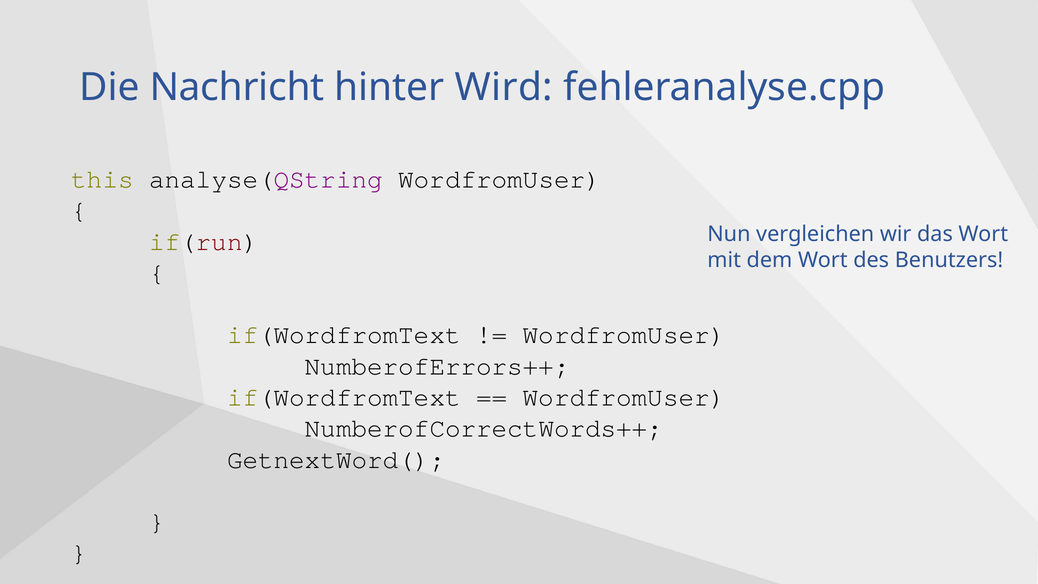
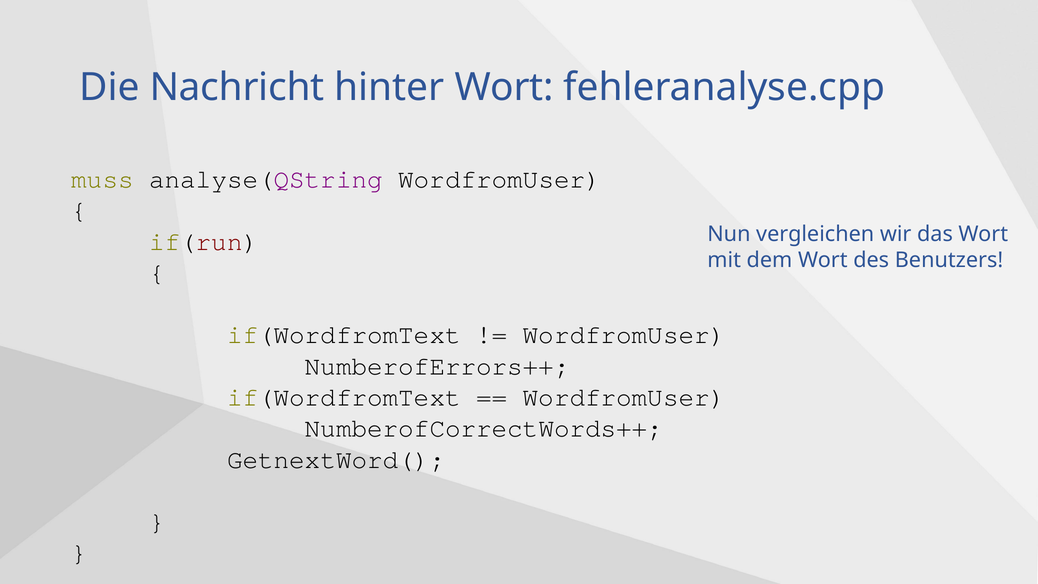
hinter Wird: Wird -> Wort (504, 87)
this: this -> muss (103, 179)
